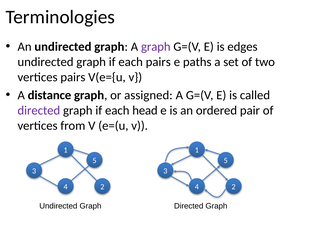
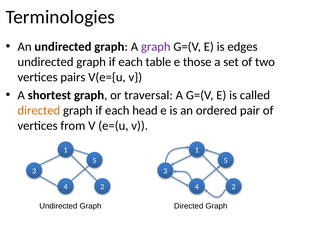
each pairs: pairs -> table (158, 62)
paths: paths -> those (197, 62)
distance: distance -> shortest (49, 95)
assigned: assigned -> traversal (148, 95)
directed colour: purple -> orange (39, 111)
